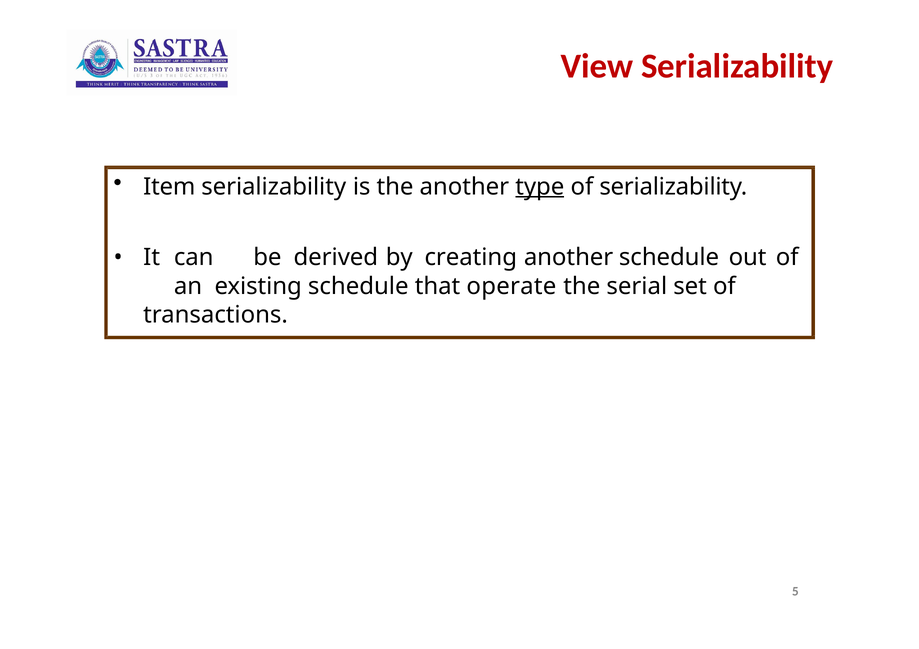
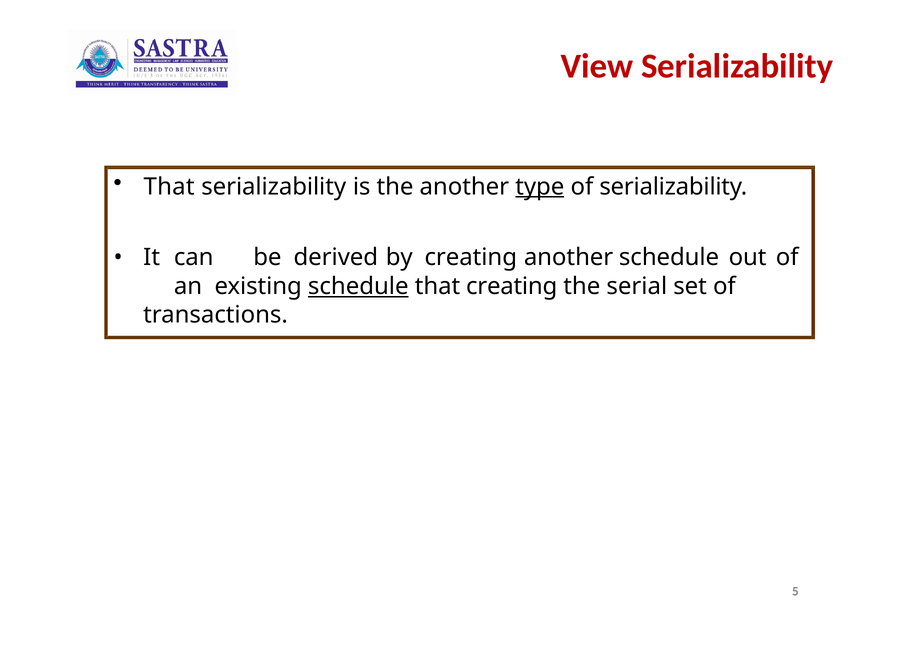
Item: Item -> That (169, 187)
schedule underline: none -> present (358, 286)
that operate: operate -> creating (512, 286)
